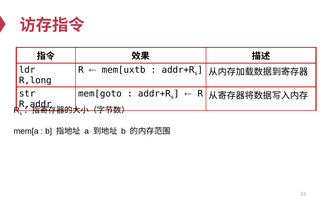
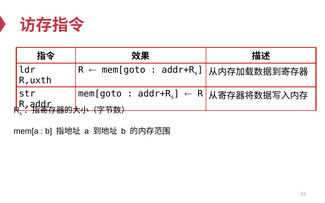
mem[uxtb: mem[uxtb -> mem[goto (124, 70)
R,long: R,long -> R,uxth (35, 80)
